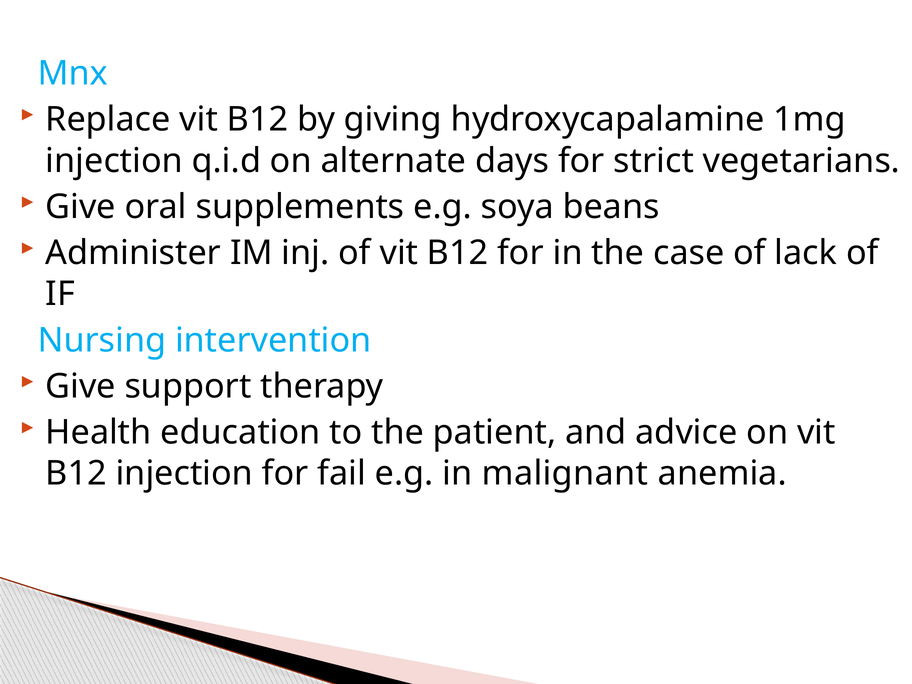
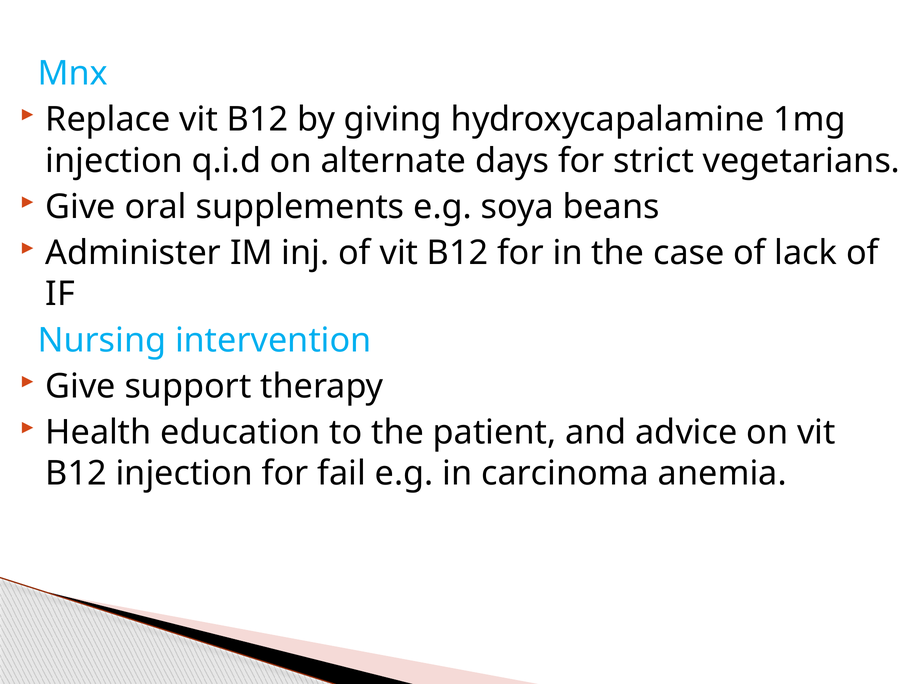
malignant: malignant -> carcinoma (565, 474)
